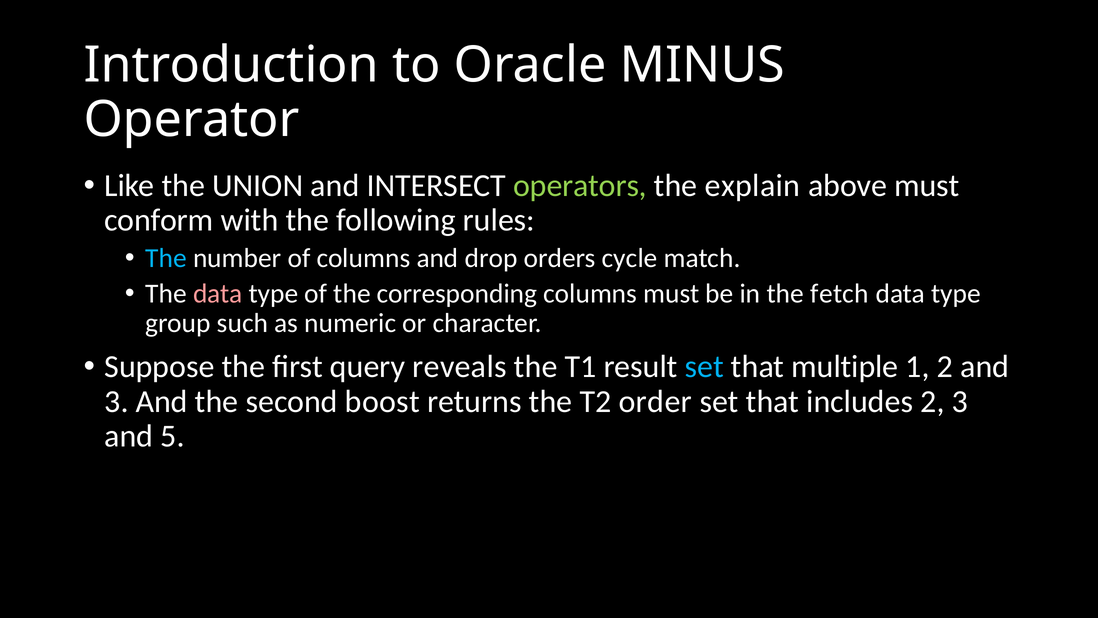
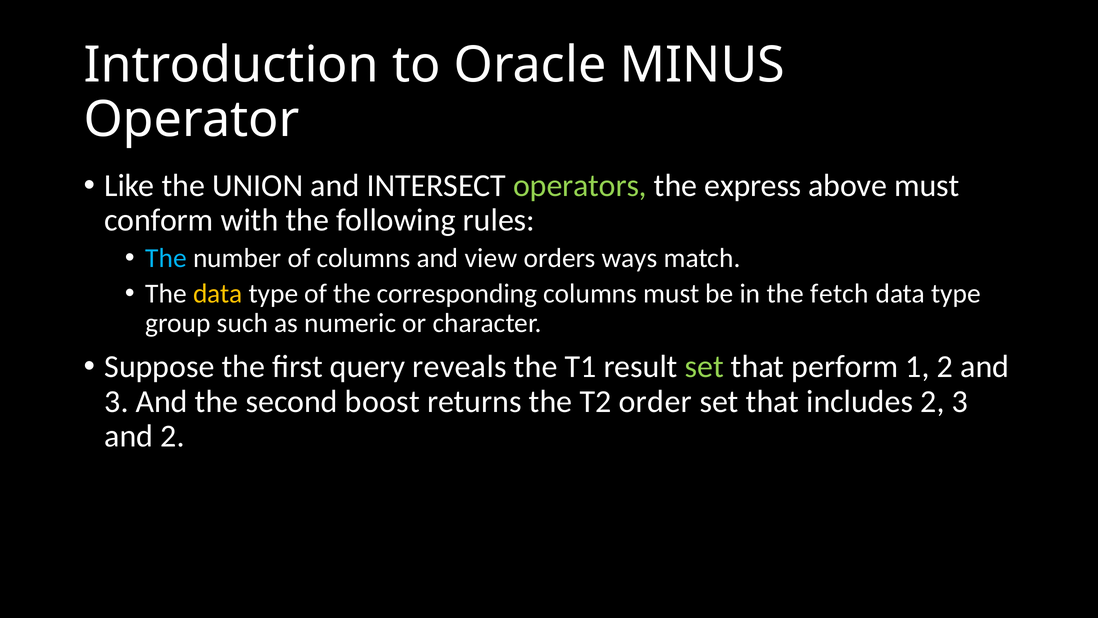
explain: explain -> express (753, 186)
drop: drop -> view (491, 258)
cycle: cycle -> ways (630, 258)
data colour: pink -> yellow (218, 293)
set colour: light blue -> light green (704, 367)
multiple: multiple -> perform (845, 367)
and 5: 5 -> 2 (172, 436)
